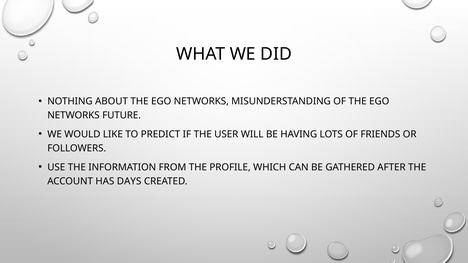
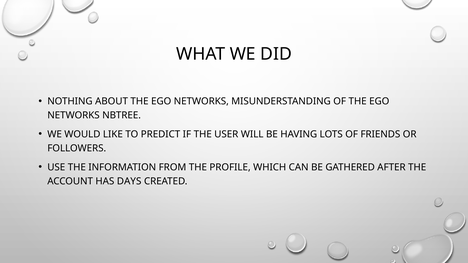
FUTURE: FUTURE -> NBTREE (122, 116)
